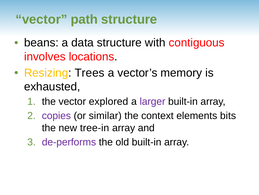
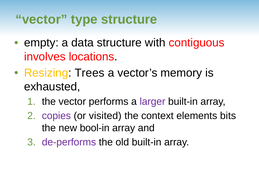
path: path -> type (84, 19)
beans: beans -> empty (41, 43)
explored: explored -> performs (109, 101)
similar: similar -> visited (105, 115)
tree-in: tree-in -> bool-in (95, 127)
